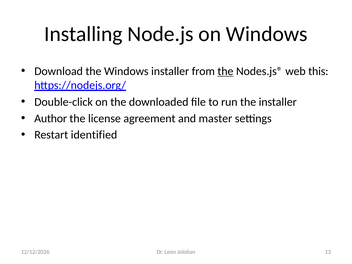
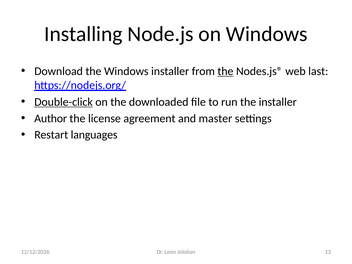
this: this -> last (318, 71)
Double-click underline: none -> present (64, 102)
identified: identified -> languages (94, 135)
